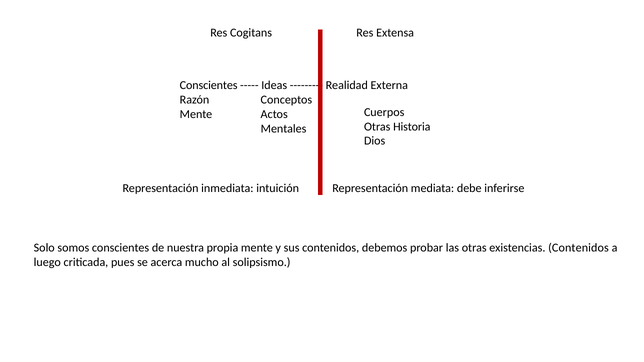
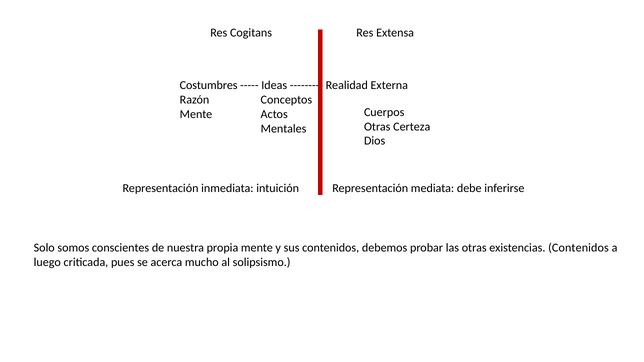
Conscientes: Conscientes -> Costumbres (209, 85)
Historia: Historia -> Certeza (412, 127)
